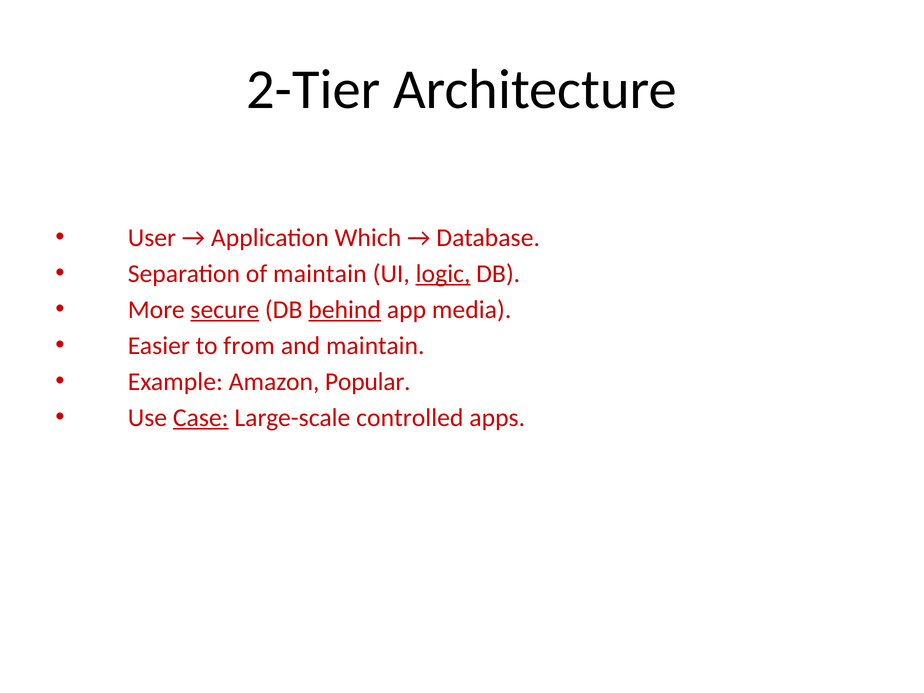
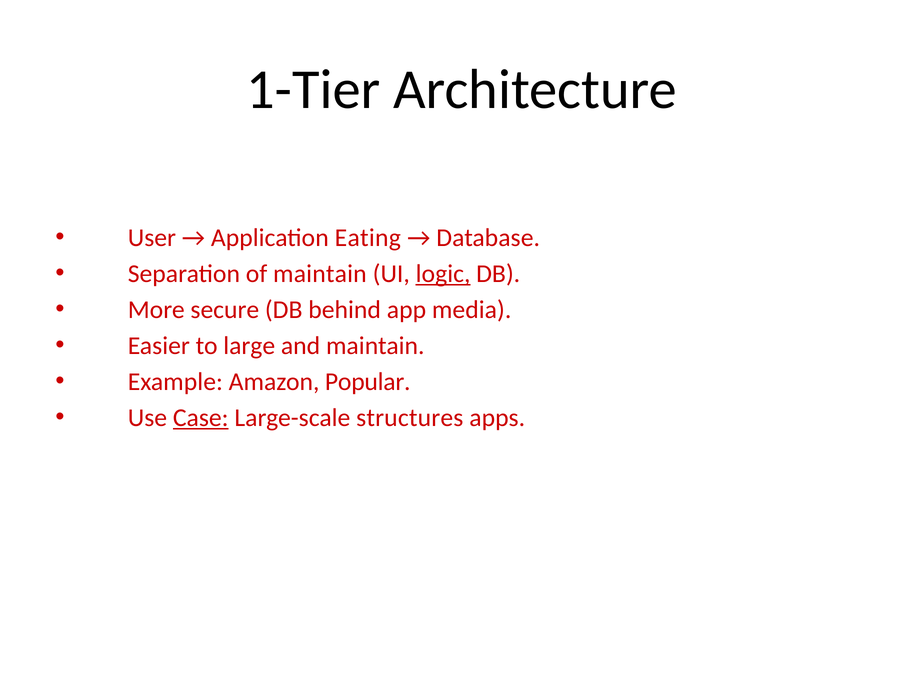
2-Tier: 2-Tier -> 1-Tier (313, 89)
Which: Which -> Eating (368, 238)
secure underline: present -> none (225, 310)
behind underline: present -> none (345, 310)
from: from -> large (249, 346)
controlled: controlled -> structures (410, 418)
